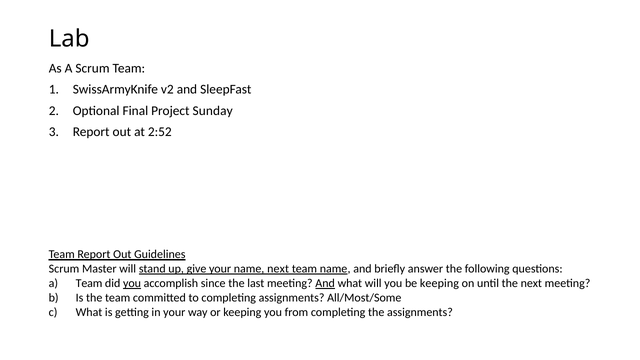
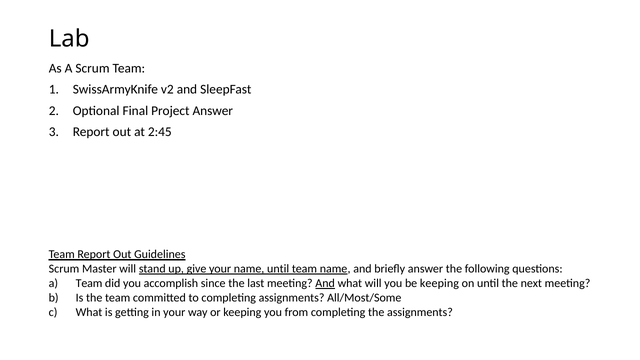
Project Sunday: Sunday -> Answer (213, 111)
2:52: 2:52 -> 2:45 (160, 132)
name next: next -> until (278, 269)
you underline: present -> none (132, 283)
